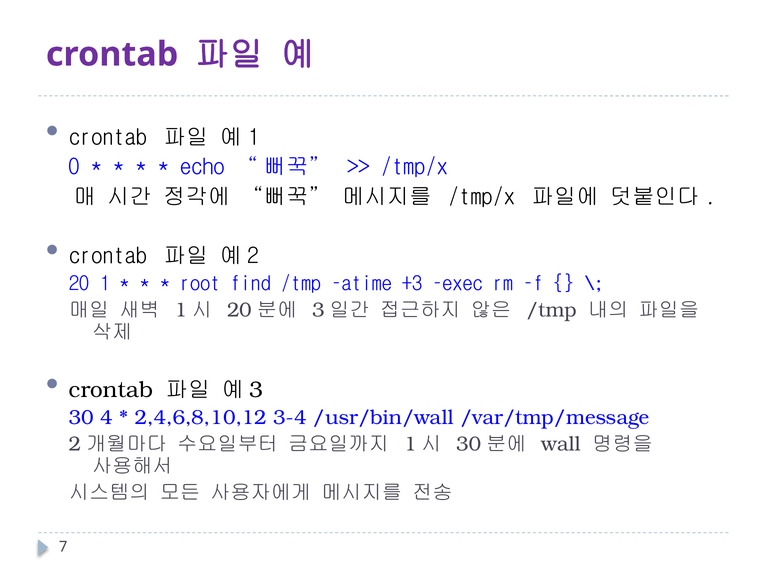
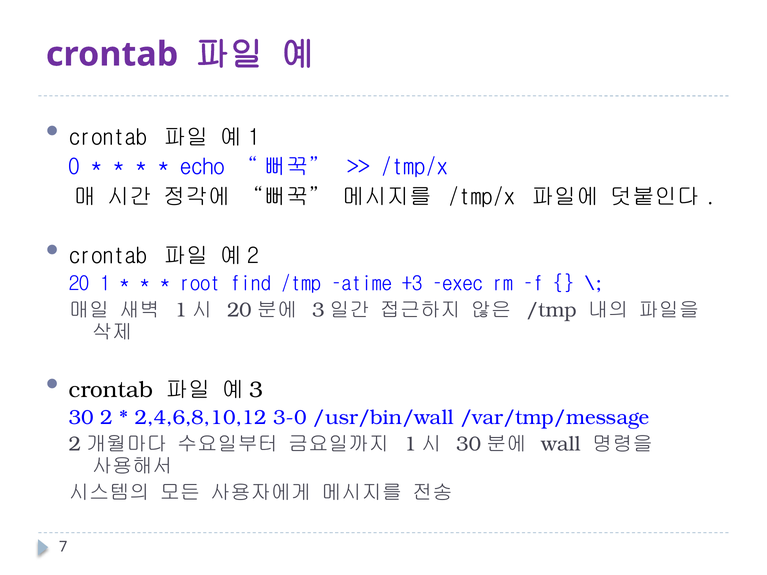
4: 4 -> 2 (107, 418)
3-4: 3-4 -> 3-0 (290, 418)
